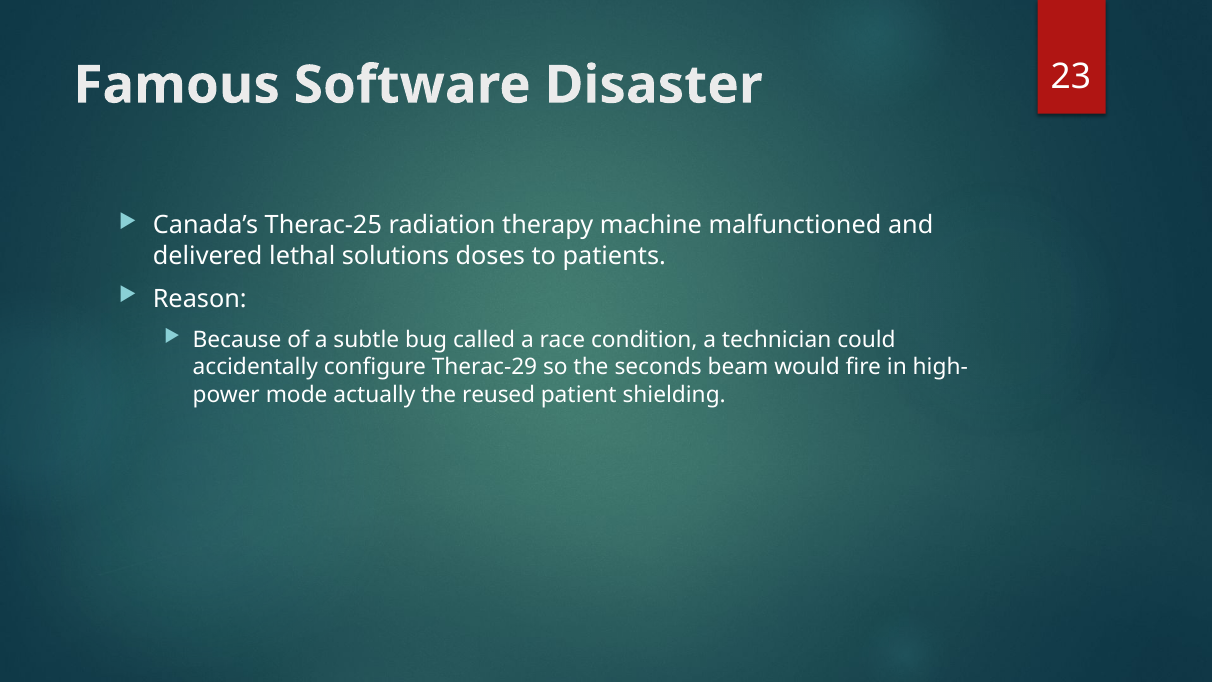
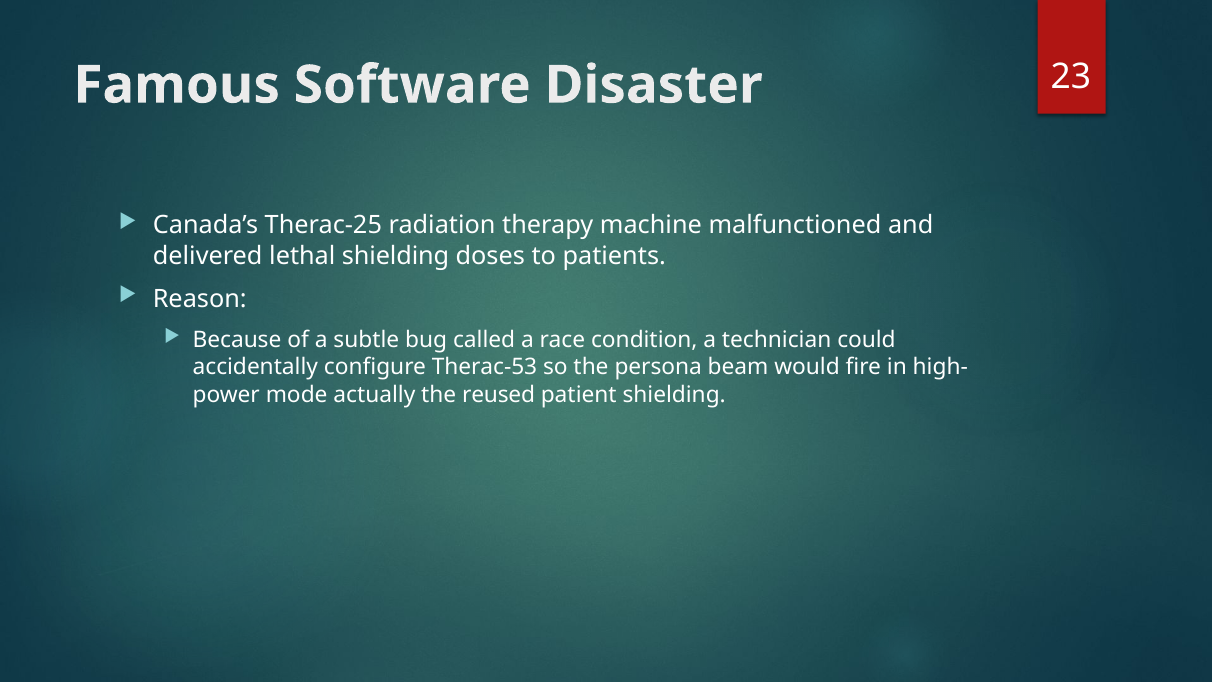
lethal solutions: solutions -> shielding (396, 256)
Therac-29: Therac-29 -> Therac-53 (485, 367)
seconds: seconds -> persona (658, 367)
